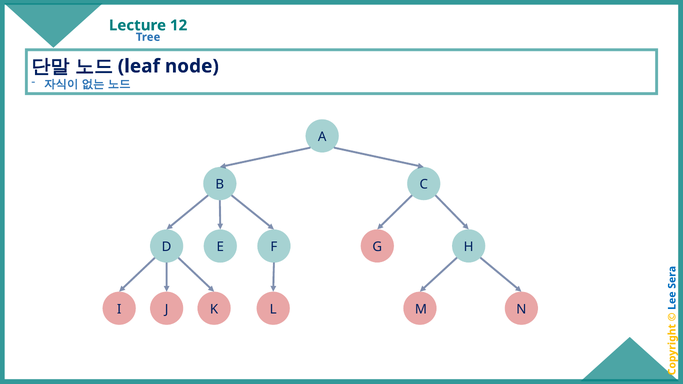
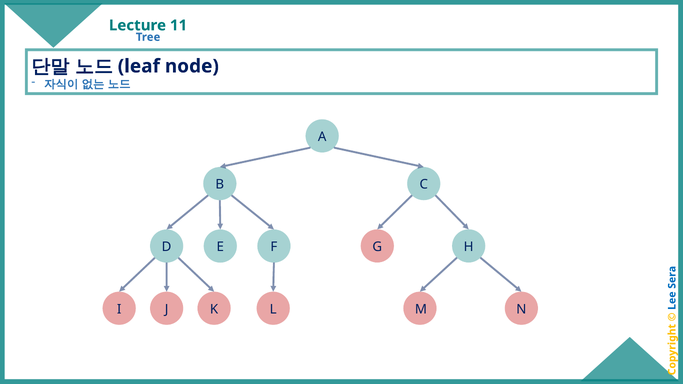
12: 12 -> 11 (179, 25)
